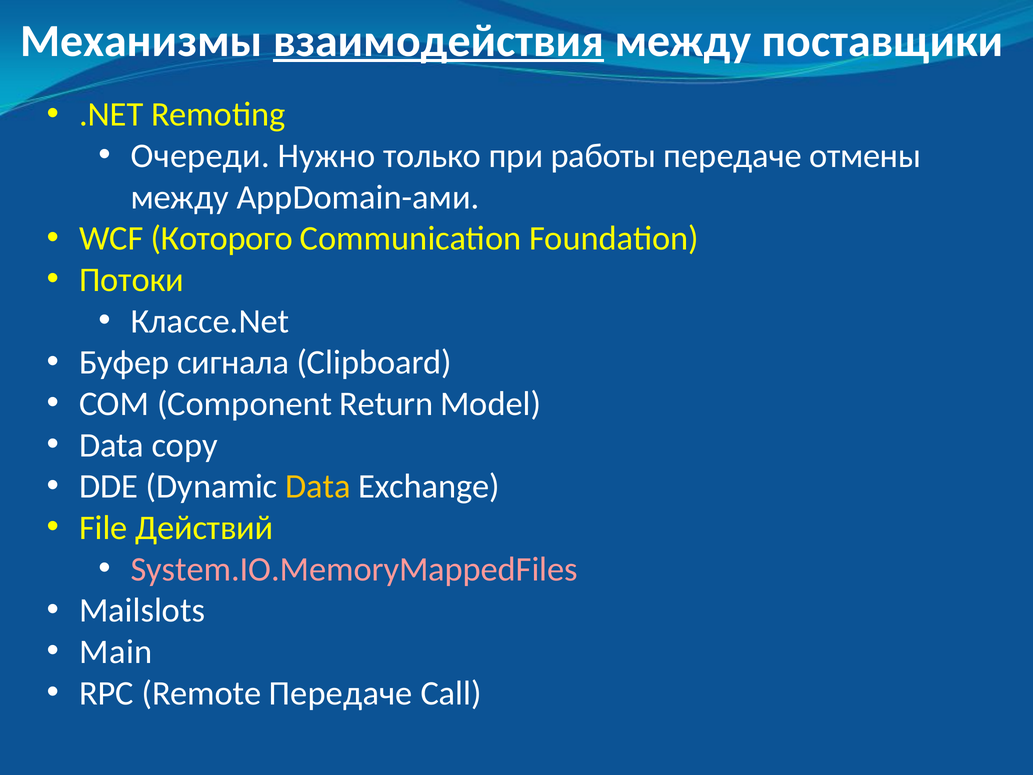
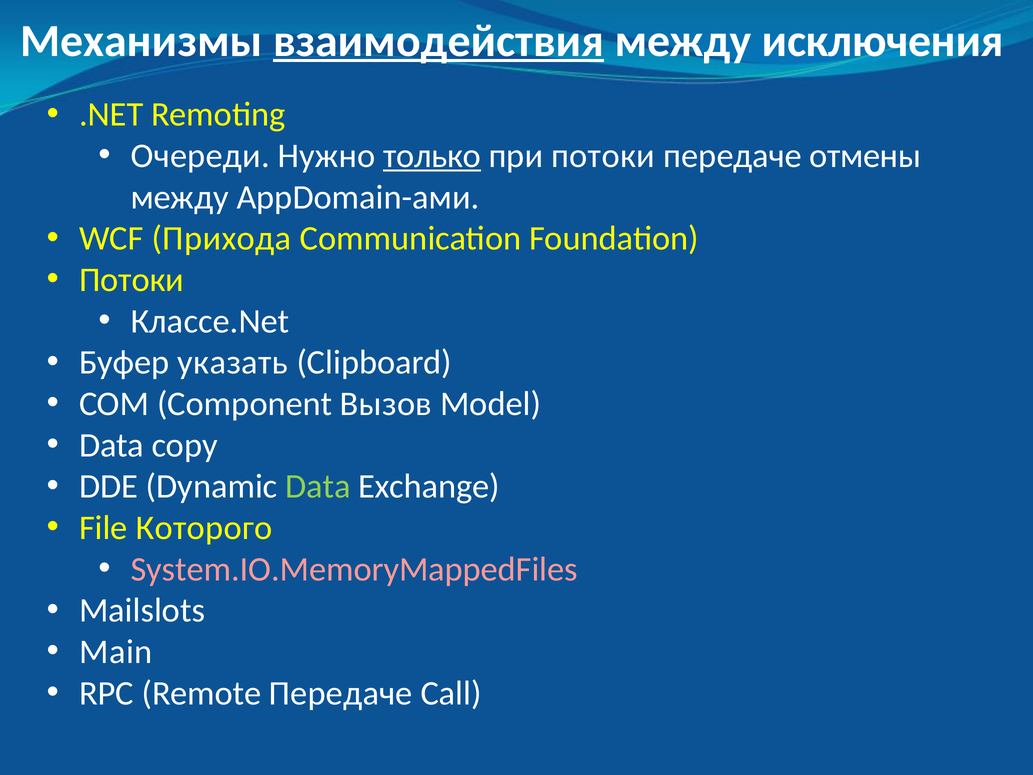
поставщики: поставщики -> исключения (883, 41)
только underline: none -> present (432, 156)
при работы: работы -> потоки (603, 156)
Которого: Которого -> Прихода (221, 238)
сигнала: сигнала -> указать (233, 362)
Return: Return -> Вызов (386, 404)
Data colour: yellow -> light green (318, 486)
Действий: Действий -> Которого (204, 528)
